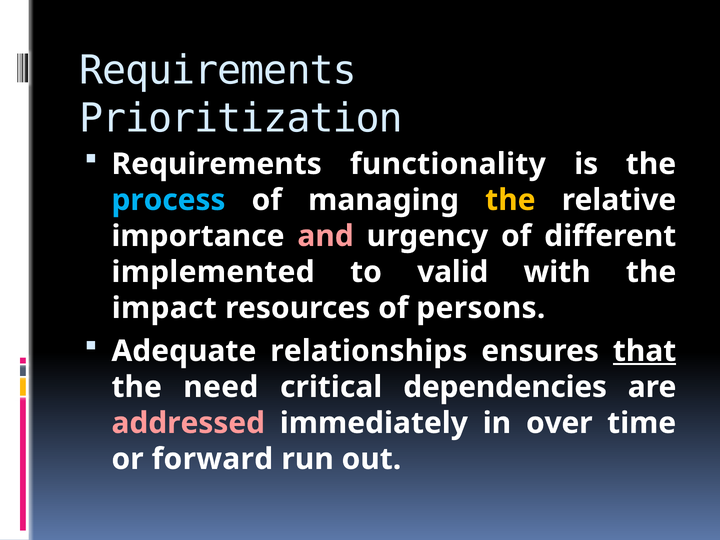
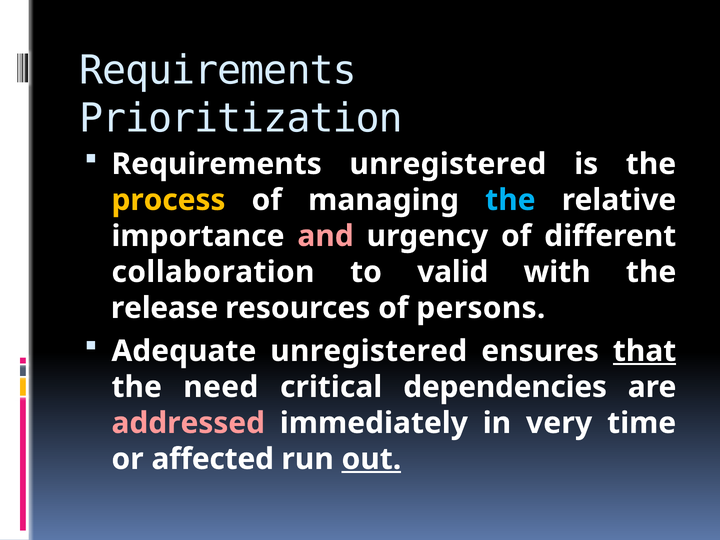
Requirements functionality: functionality -> unregistered (448, 164)
process colour: light blue -> yellow (168, 200)
the colour: yellow -> light blue (510, 200)
implemented: implemented -> collaboration (213, 272)
impact: impact -> release (165, 308)
Adequate relationships: relationships -> unregistered (369, 351)
over: over -> very (559, 423)
forward: forward -> affected (213, 459)
out underline: none -> present (371, 459)
